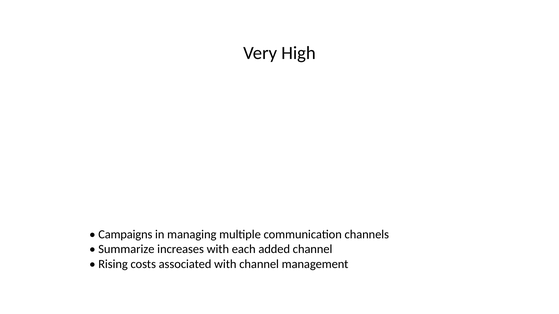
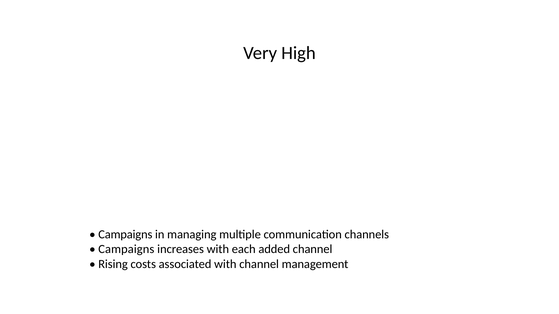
Summarize: Summarize -> Campaigns (126, 250)
